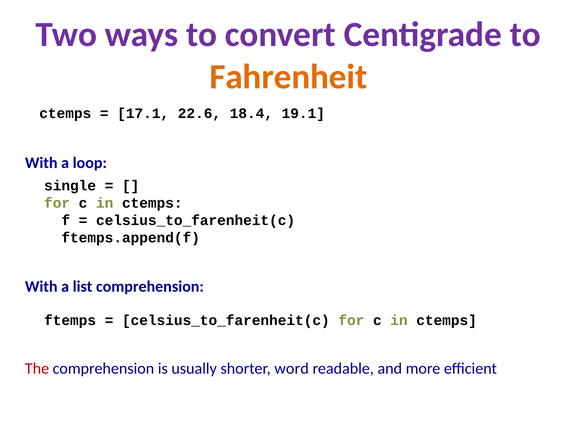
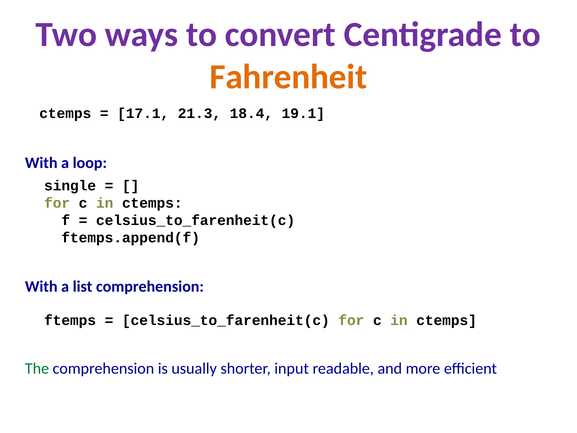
22.6: 22.6 -> 21.3 (199, 113)
The colour: red -> green (37, 368)
word: word -> input (292, 368)
